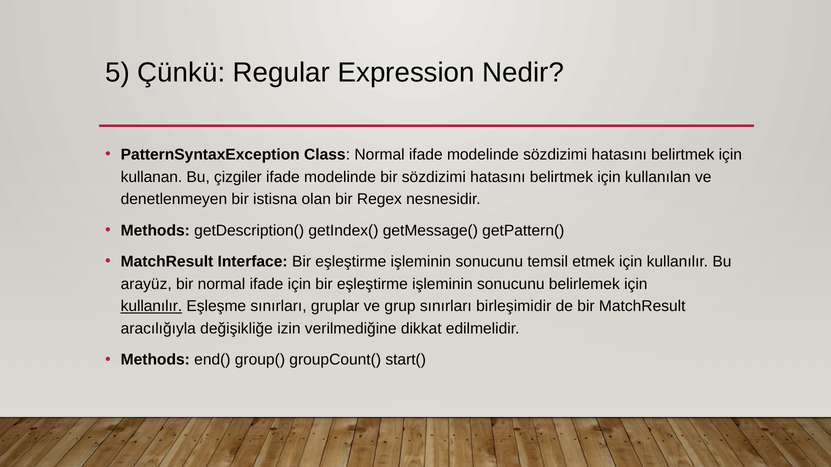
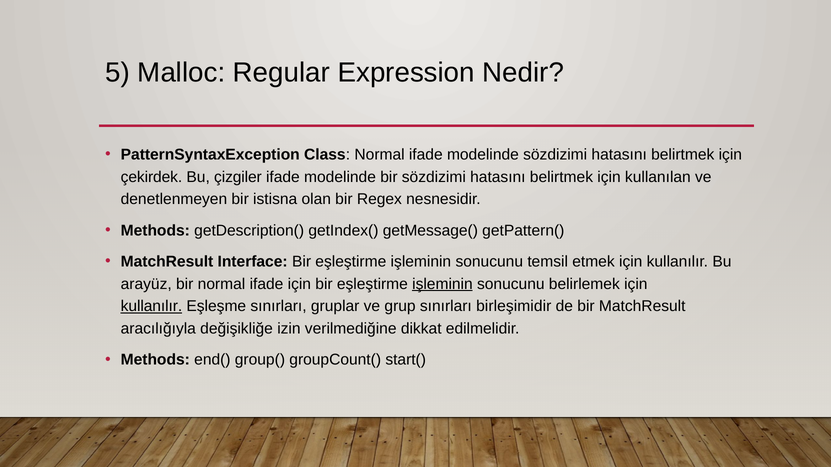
Çünkü: Çünkü -> Malloc (181, 73)
kullanan: kullanan -> çekirdek (151, 177)
işleminin underline: none -> present (442, 284)
